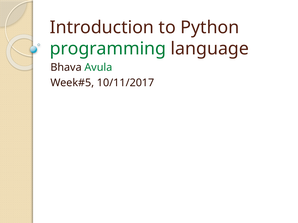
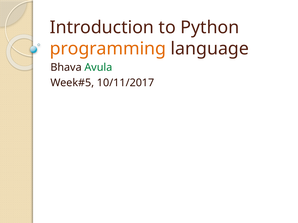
programming colour: green -> orange (108, 49)
